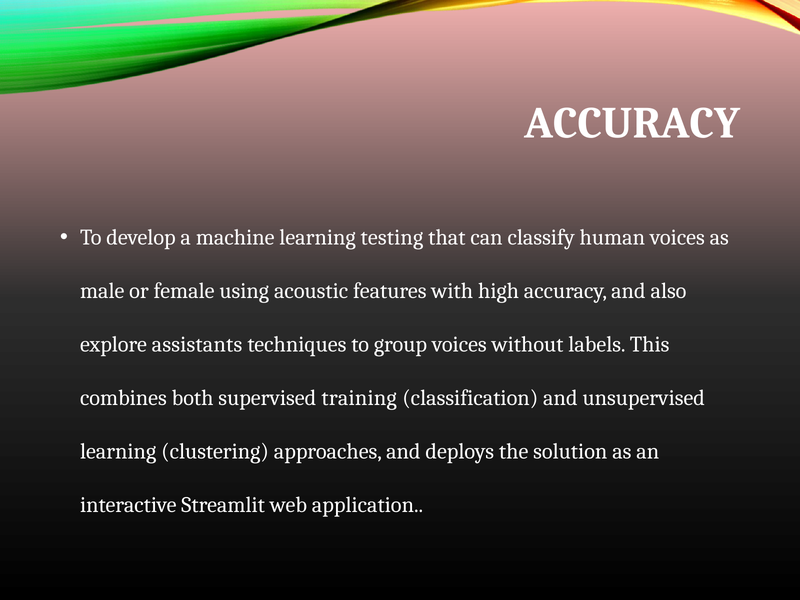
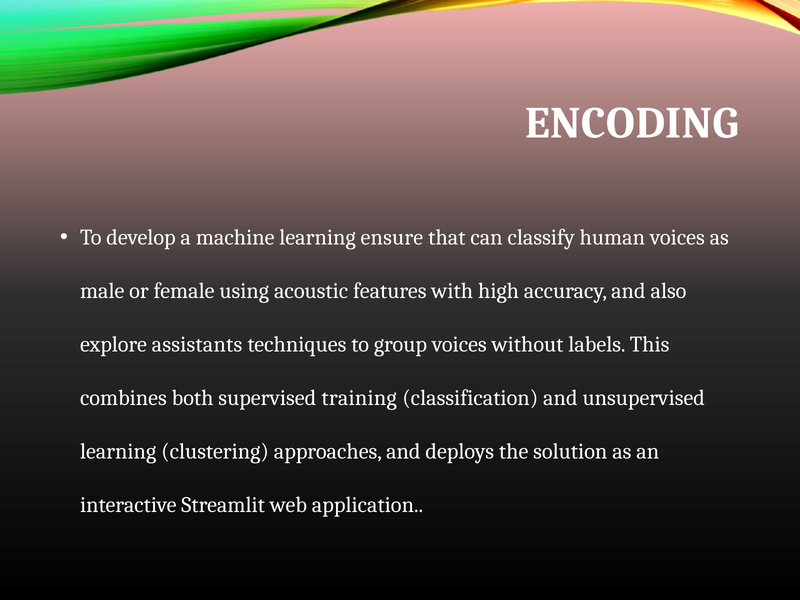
ACCURACY: ACCURACY -> ENCODING (632, 123)
testing: testing -> ensure (392, 238)
